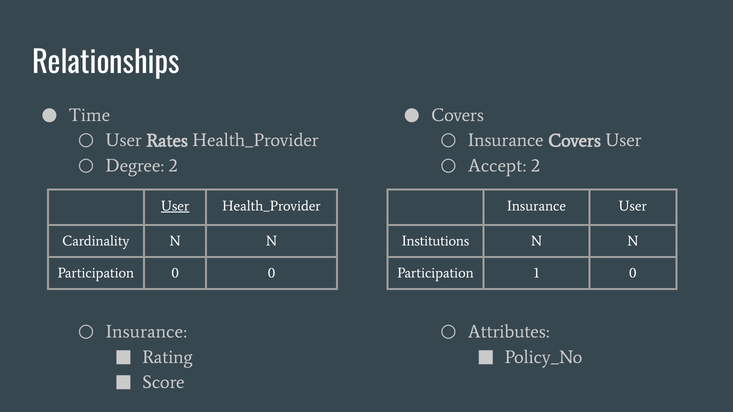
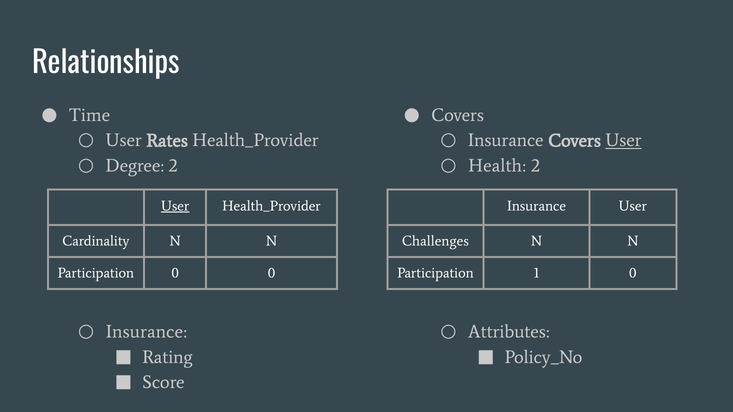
User underline: none -> present (624, 141)
Accept: Accept -> Health (497, 166)
Institutions: Institutions -> Challenges (435, 241)
